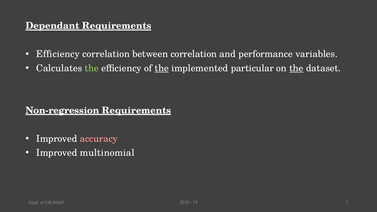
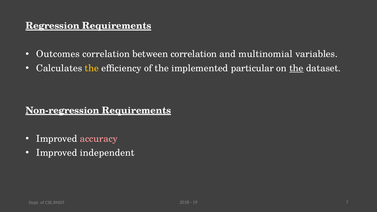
Dependant: Dependant -> Regression (53, 26)
Efficiency: Efficiency -> Outcomes (58, 54)
performance: performance -> multinomial (266, 54)
the colour: light green -> yellow (92, 68)
the underline: present -> none (162, 68)
multinomial: multinomial -> independent (107, 153)
